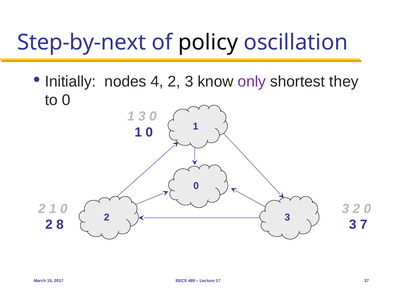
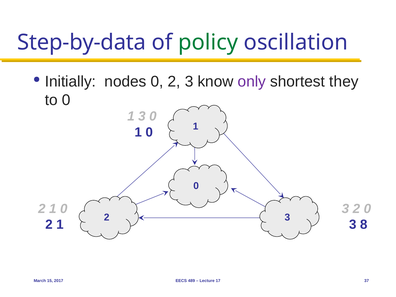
Step-by-next: Step-by-next -> Step-by-data (82, 42)
policy colour: black -> green (208, 42)
nodes 4: 4 -> 0 (157, 82)
8: 8 -> 1 (60, 225)
7: 7 -> 8 (364, 225)
